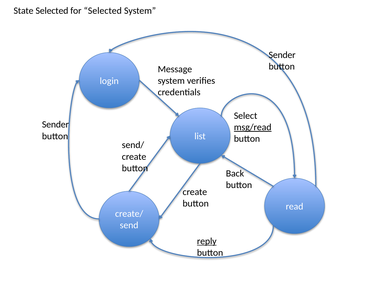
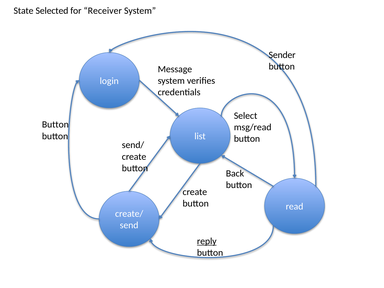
for Selected: Selected -> Receiver (103, 11)
Sender: Sender -> Button (55, 125)
msg/read underline: present -> none (253, 127)
